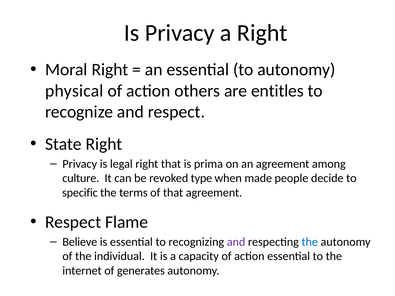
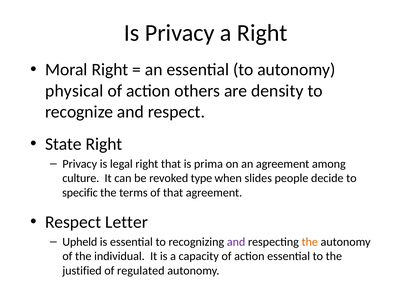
entitles: entitles -> density (277, 91)
made: made -> slides (258, 178)
Flame: Flame -> Letter (127, 222)
Believe: Believe -> Upheld (80, 242)
the colour: blue -> orange (310, 242)
internet: internet -> justified (82, 271)
generates: generates -> regulated (141, 271)
